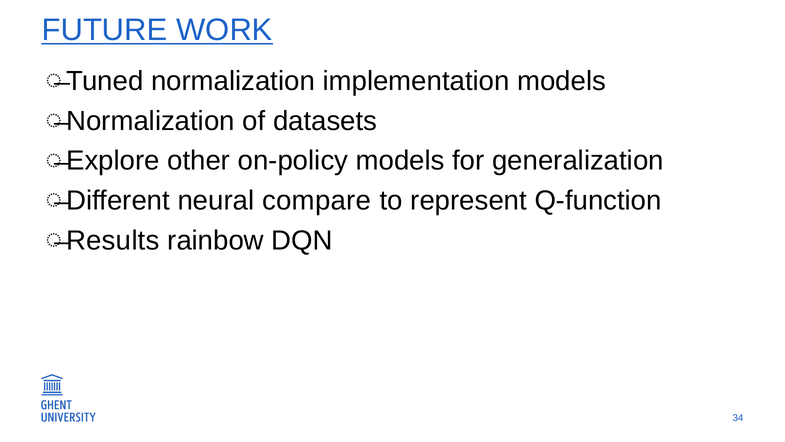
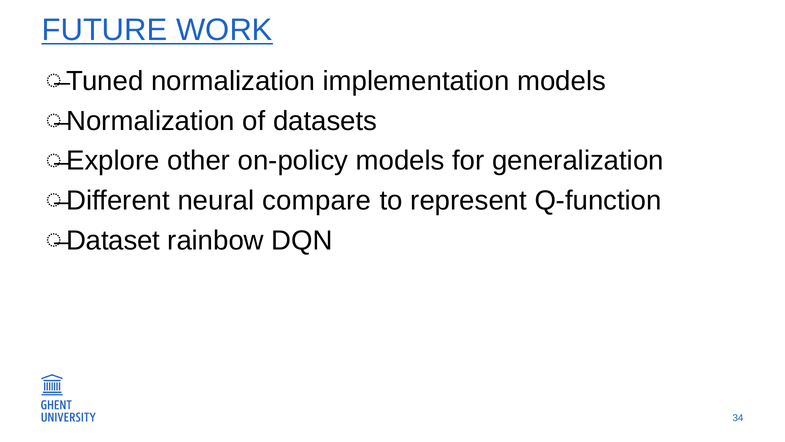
Results: Results -> Dataset (113, 240)
